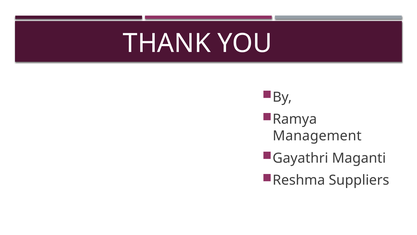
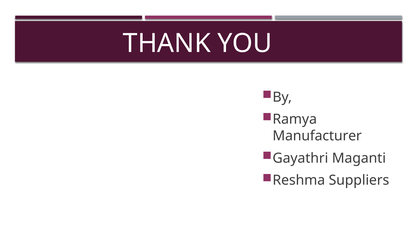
Management: Management -> Manufacturer (317, 136)
